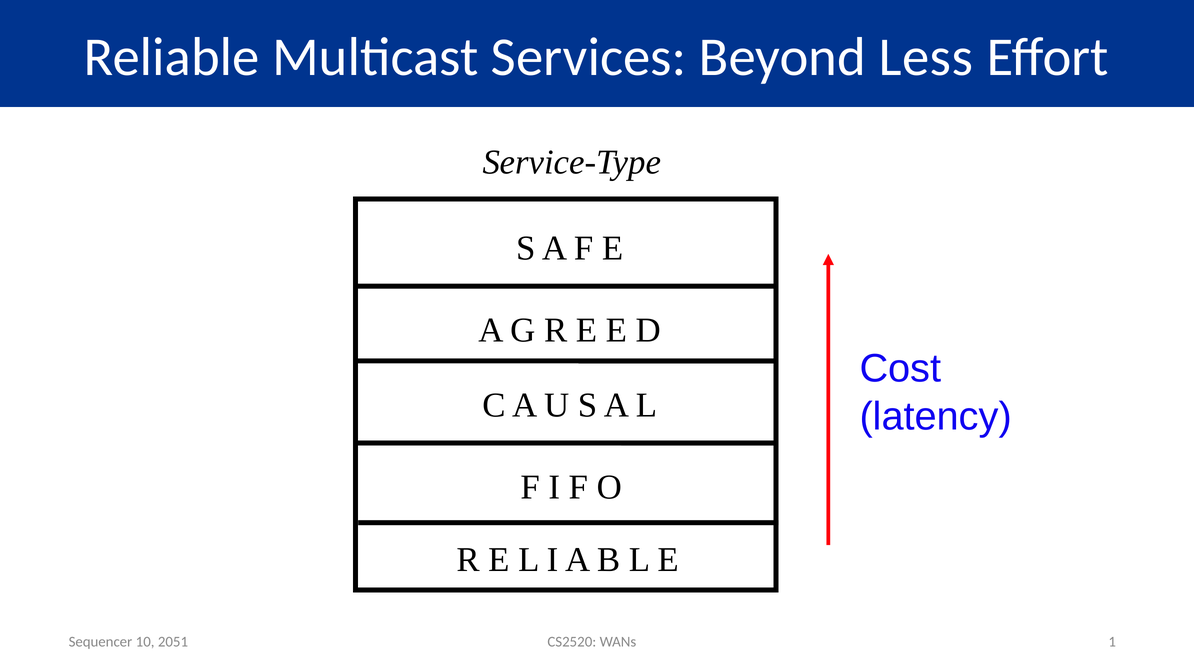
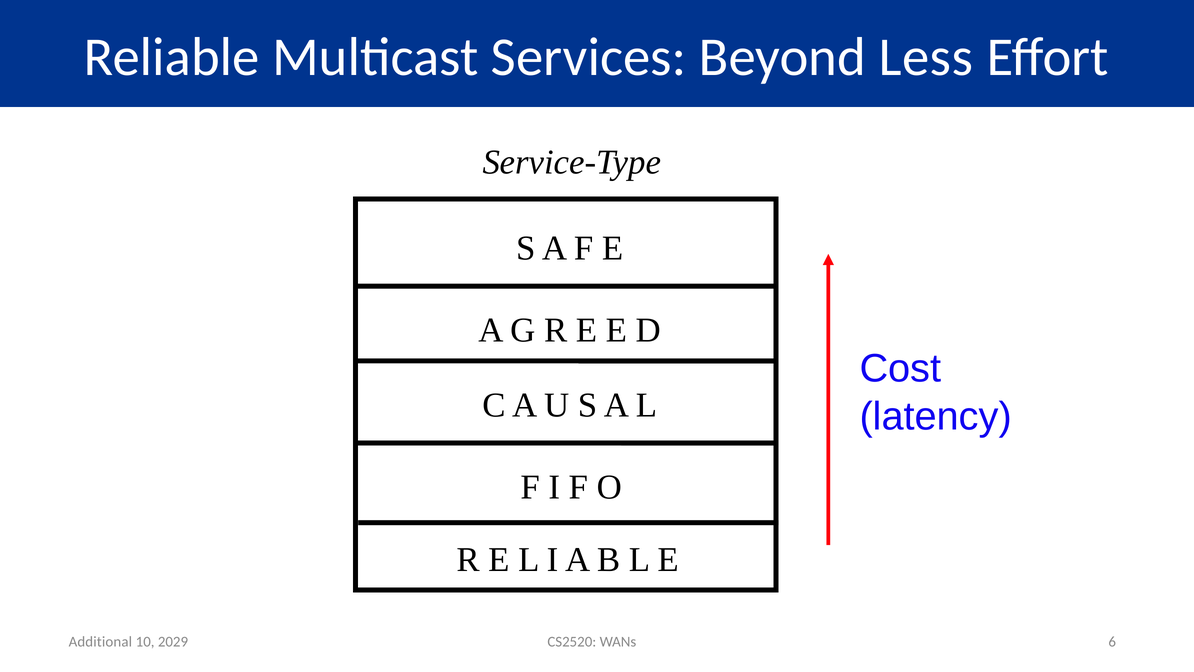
1: 1 -> 6 (1112, 641)
Sequencer: Sequencer -> Additional (100, 641)
2051: 2051 -> 2029 (173, 641)
